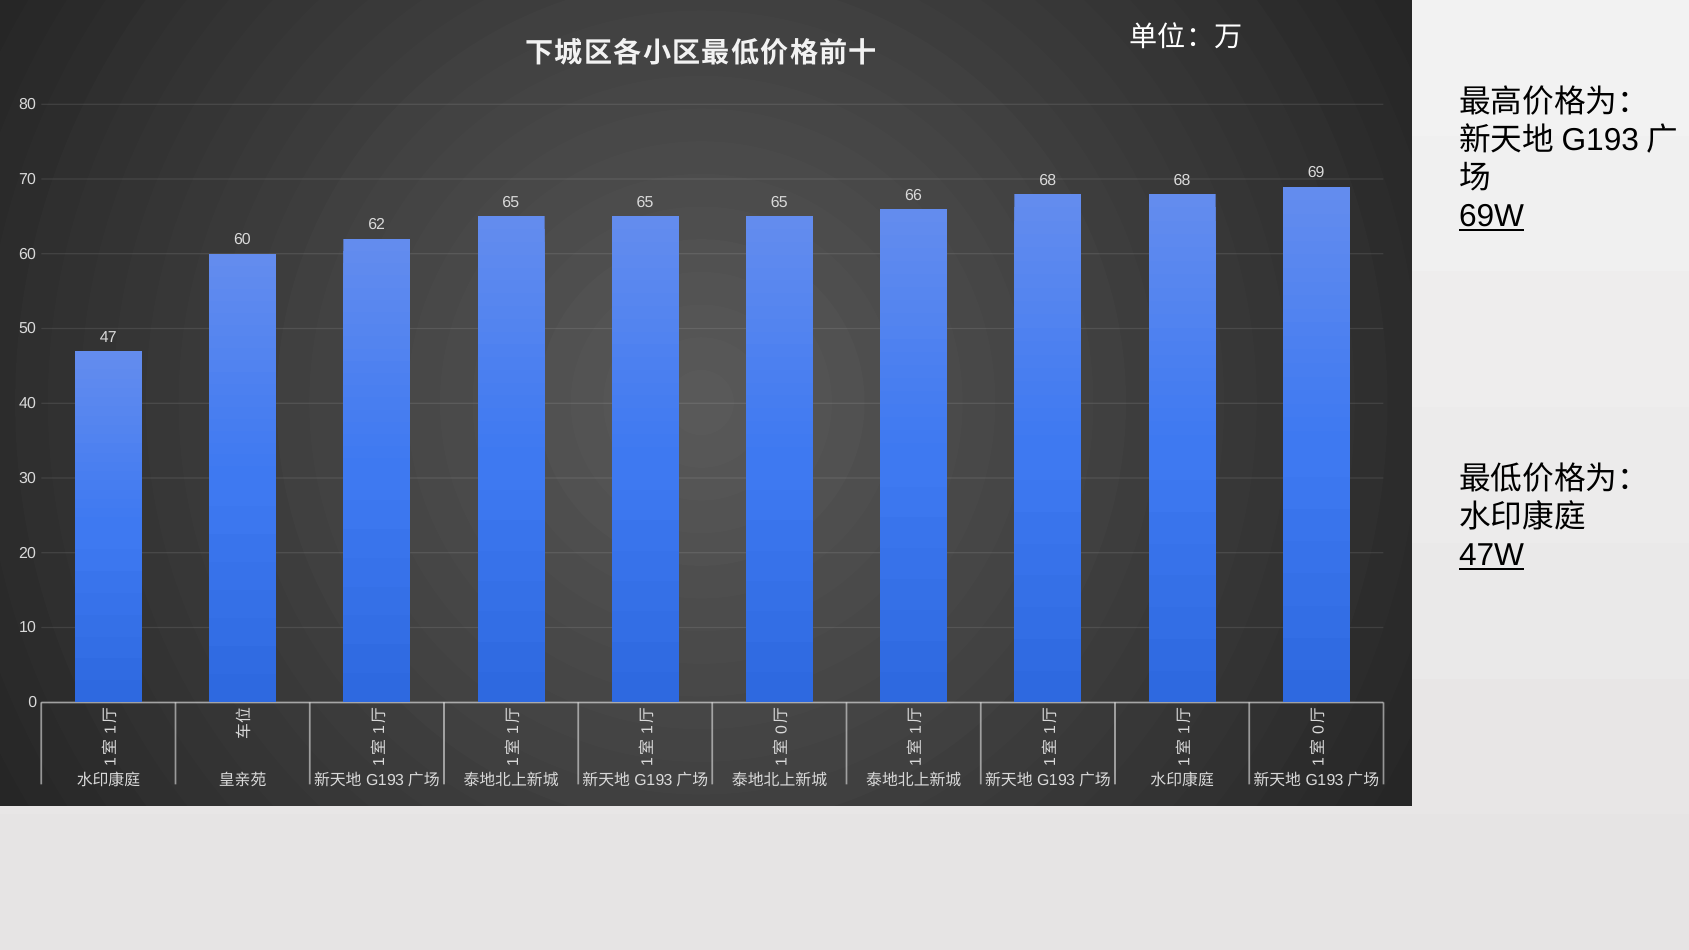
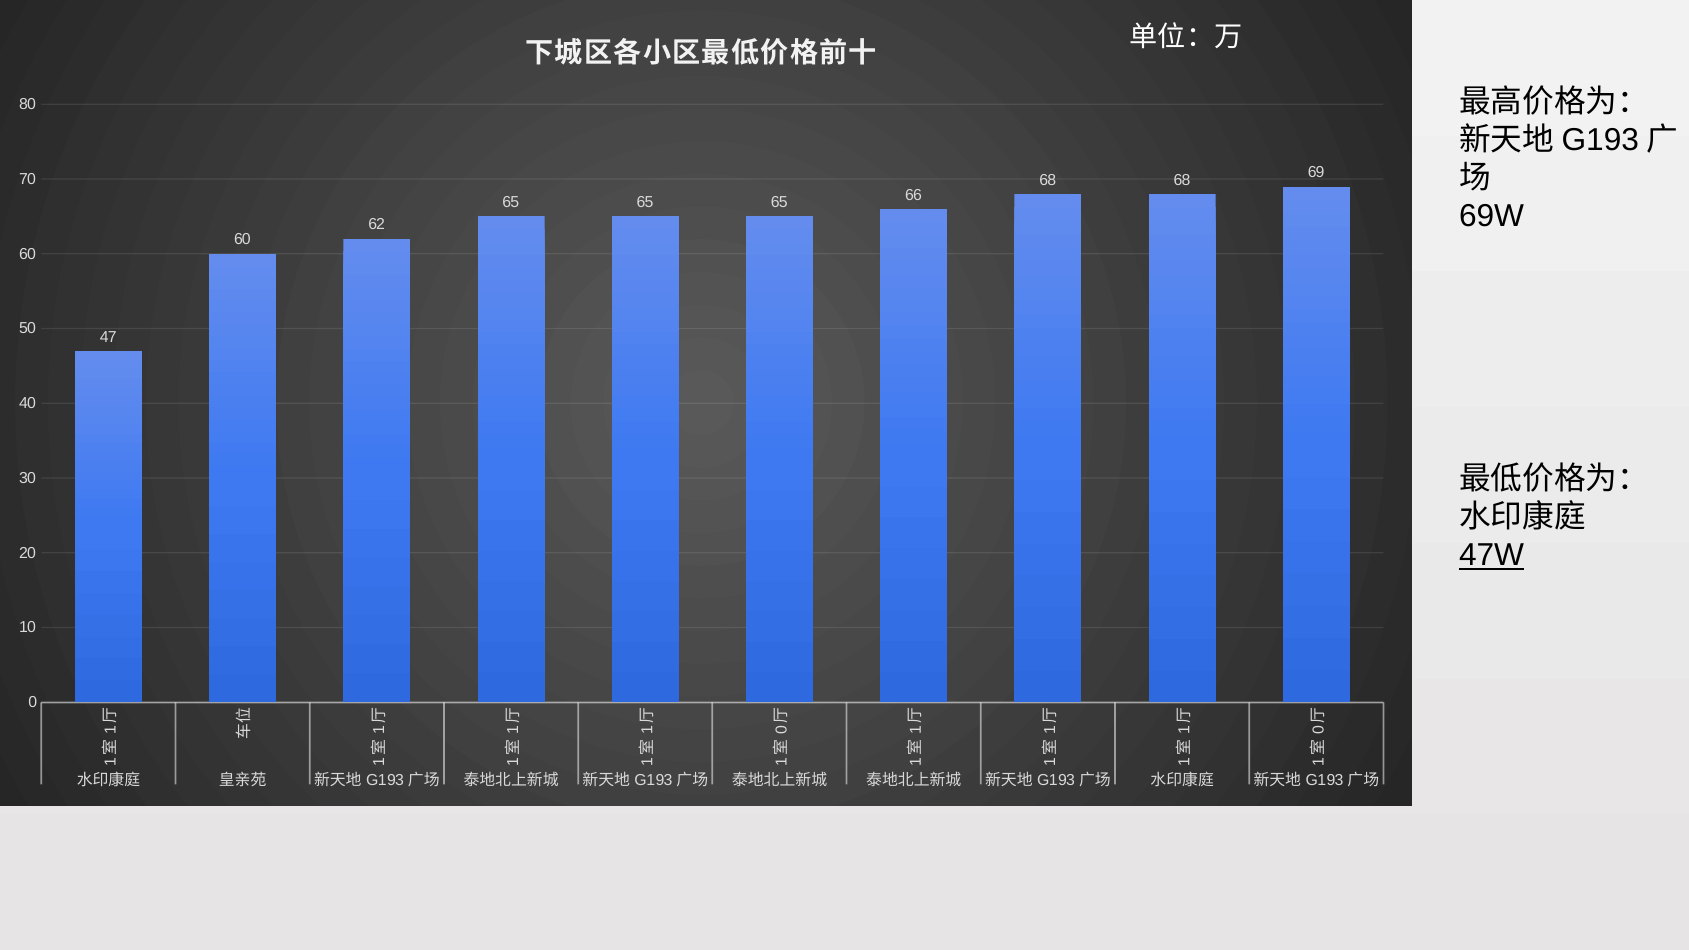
69W underline: present -> none (1492, 217)
